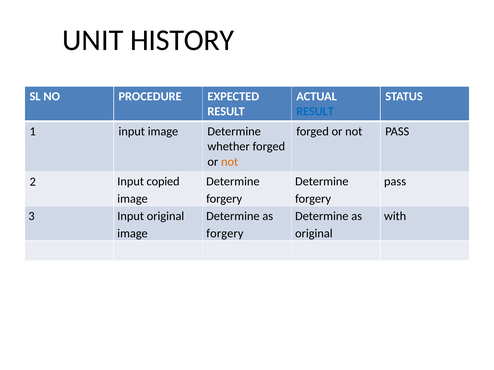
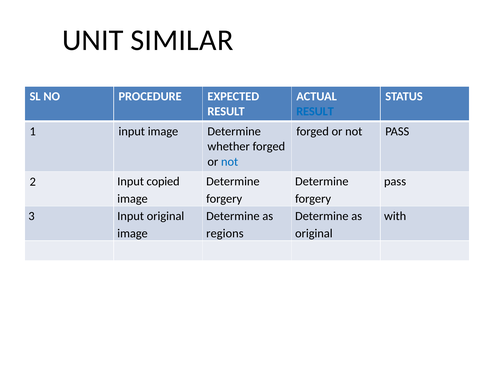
HISTORY: HISTORY -> SIMILAR (182, 40)
not colour: orange -> blue (230, 162)
forgery: forgery -> regions (225, 234)
